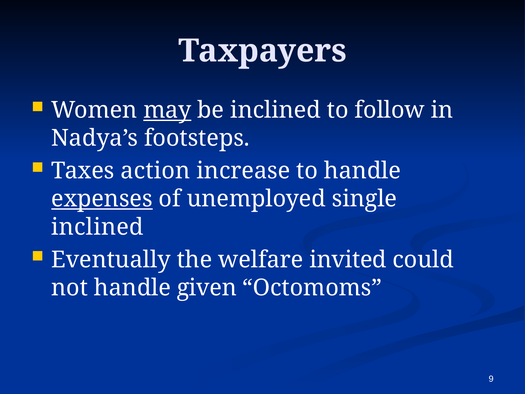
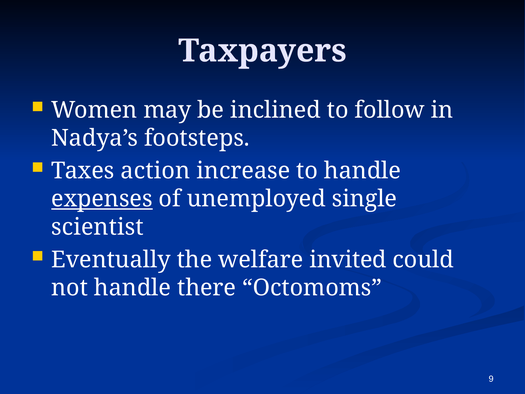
may underline: present -> none (167, 110)
inclined: inclined -> scientist (97, 227)
given: given -> there (207, 288)
